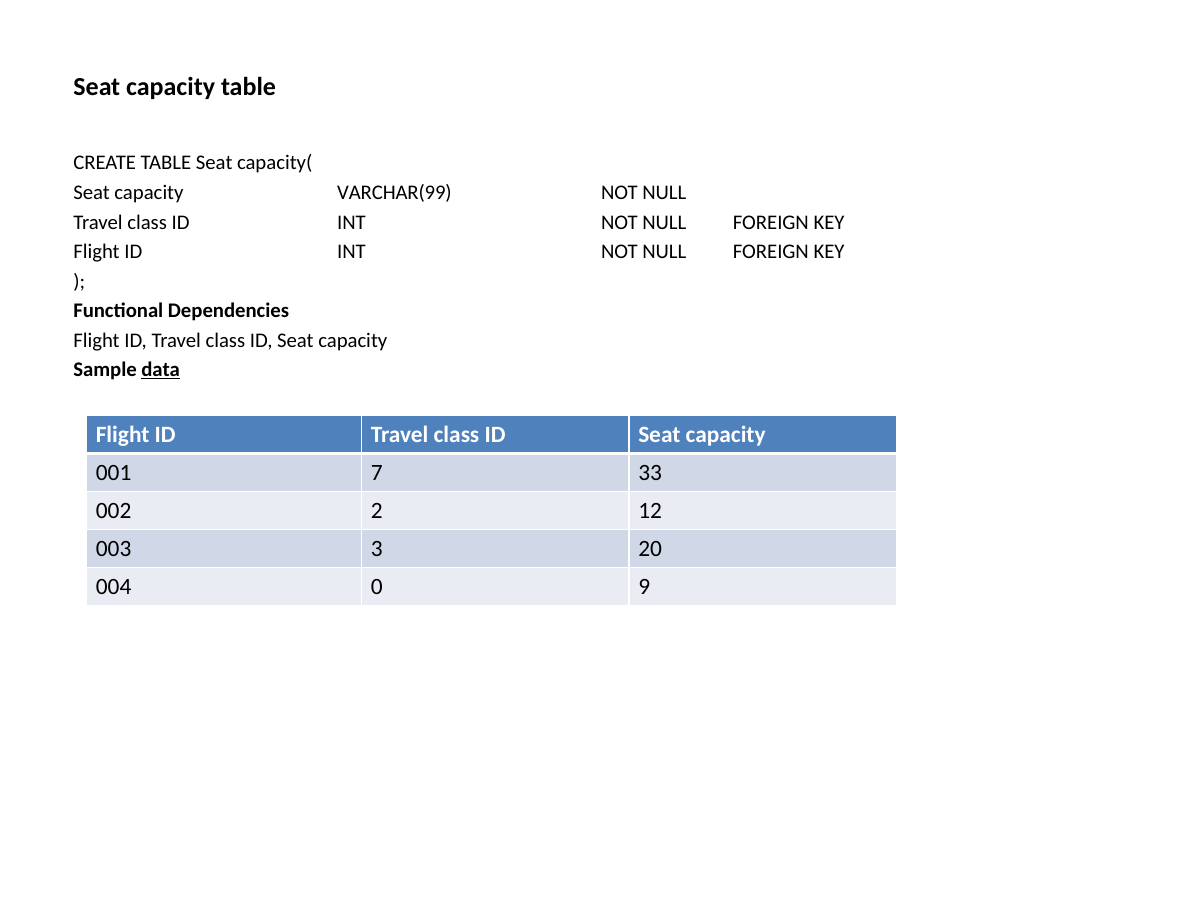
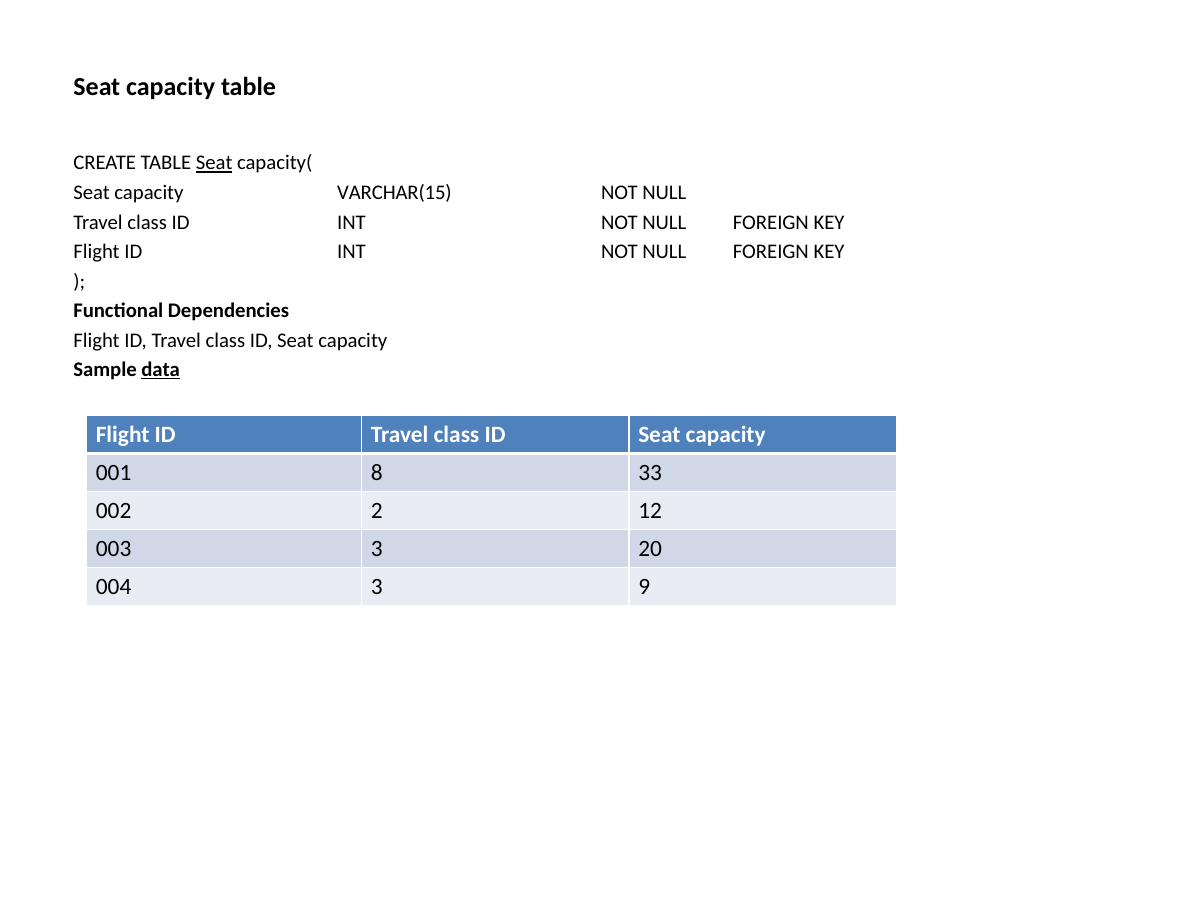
Seat underline: none -> present (214, 163)
VARCHAR(99: VARCHAR(99 -> VARCHAR(15 (394, 193)
7: 7 -> 8 (377, 473)
004 0: 0 -> 3 (377, 587)
